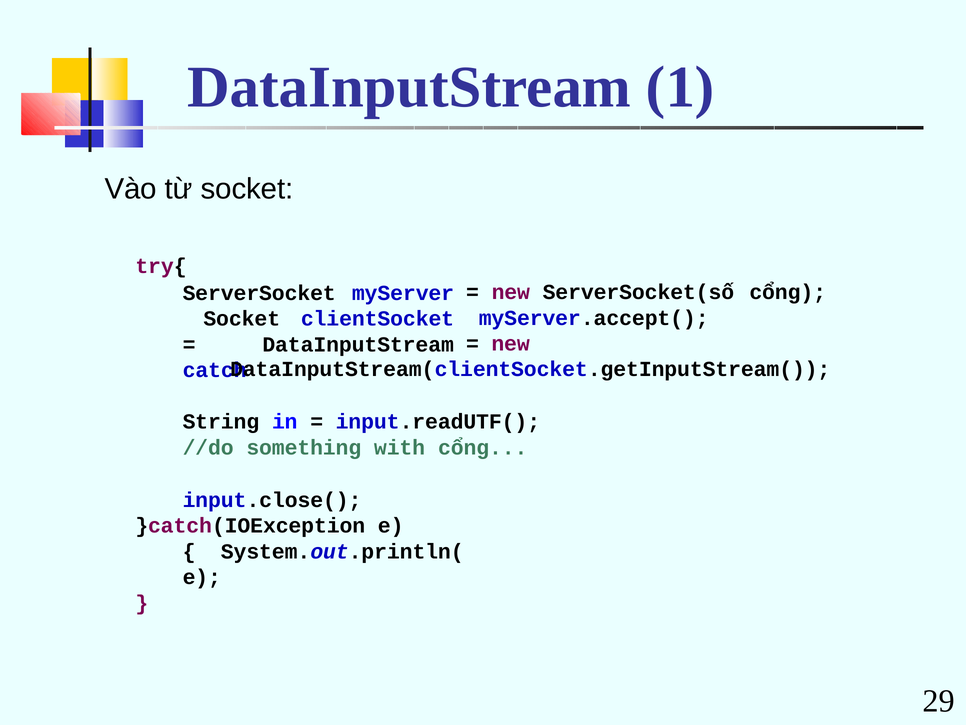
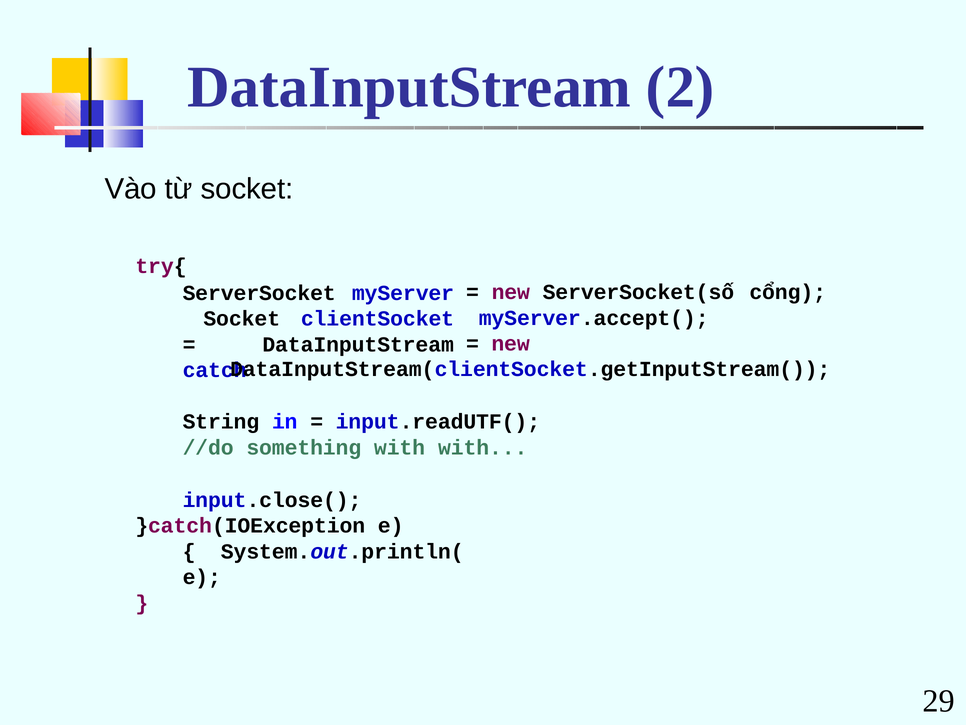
1: 1 -> 2 (680, 87)
with cổng: cổng -> with (483, 447)
